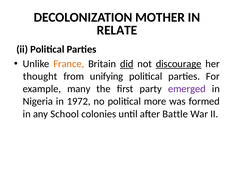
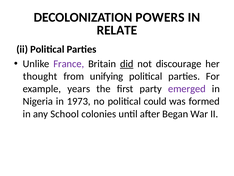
MOTHER: MOTHER -> POWERS (160, 17)
France colour: orange -> purple (69, 64)
discourage underline: present -> none (179, 64)
many: many -> years (79, 89)
1972: 1972 -> 1973 (79, 101)
more: more -> could (155, 101)
Battle: Battle -> Began (175, 114)
